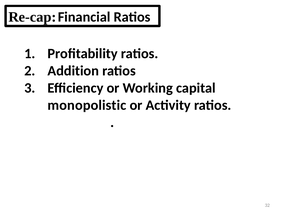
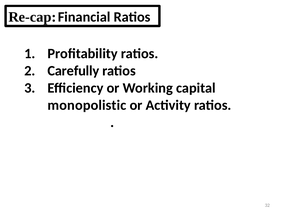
Addition: Addition -> Carefully (73, 71)
